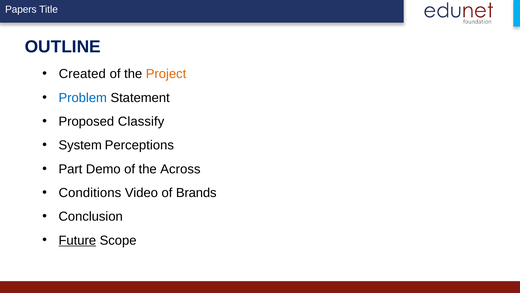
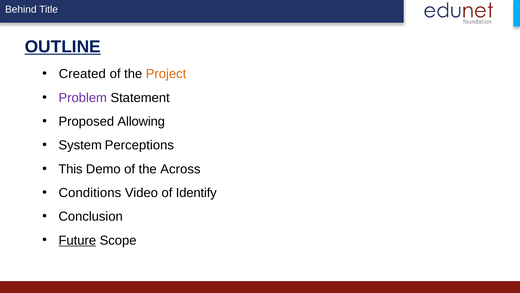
Papers: Papers -> Behind (21, 9)
OUTLINE underline: none -> present (63, 47)
Problem colour: blue -> purple (83, 98)
Classify: Classify -> Allowing (141, 121)
Part: Part -> This (71, 169)
Brands: Brands -> Identify (196, 193)
